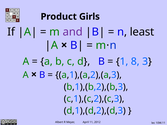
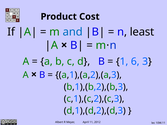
Girls: Girls -> Cost (89, 17)
and colour: purple -> blue (73, 32)
8: 8 -> 6 (135, 62)
